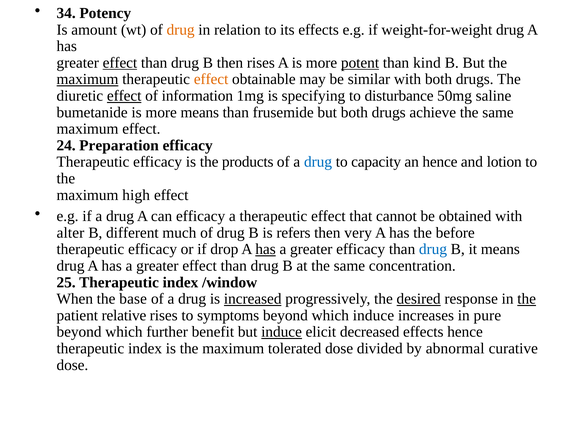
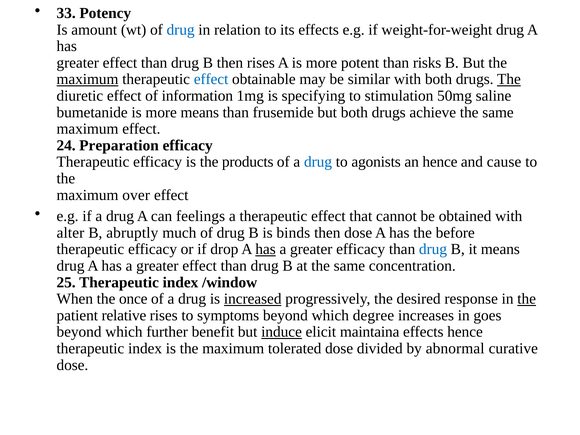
34: 34 -> 33 (66, 13)
drug colour: orange -> blue (181, 30)
effect underline: present -> none (120, 63)
potent underline: present -> none (360, 63)
kind: kind -> risks (427, 63)
effect colour: orange -> blue (211, 79)
The underline: none -> present (509, 79)
effect underline: present -> none (124, 96)
disturbance: disturbance -> stimulation (399, 96)
capacity: capacity -> agonists (376, 162)
lotion: lotion -> cause (504, 162)
high: high -> over (136, 195)
can efficacy: efficacy -> feelings (201, 216)
different: different -> abruptly (132, 233)
refers: refers -> binds (293, 233)
then very: very -> dose (358, 233)
base: base -> once (133, 299)
desired underline: present -> none (419, 299)
which induce: induce -> degree (373, 315)
pure: pure -> goes (487, 315)
decreased: decreased -> maintaina (370, 332)
